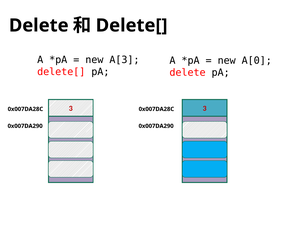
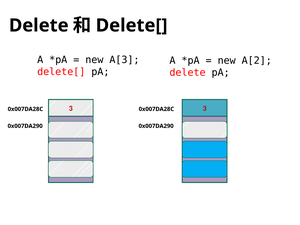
A[0: A[0 -> A[2 (257, 61)
